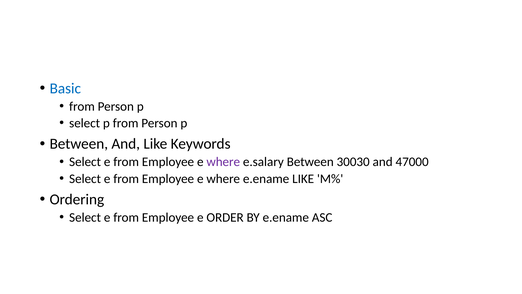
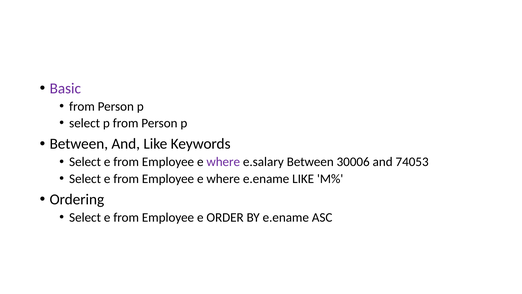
Basic colour: blue -> purple (65, 88)
30030: 30030 -> 30006 (353, 162)
47000: 47000 -> 74053 (412, 162)
